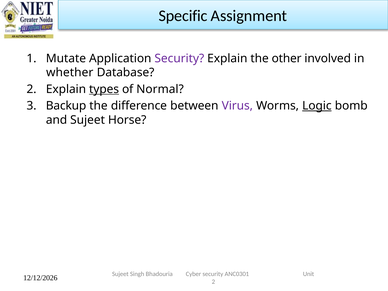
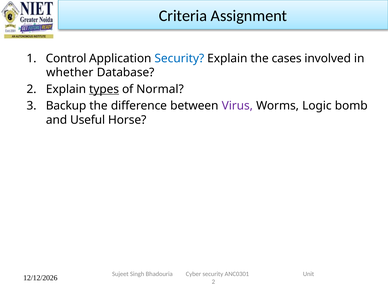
Specific: Specific -> Criteria (183, 16)
Mutate: Mutate -> Control (66, 58)
Security colour: purple -> blue (179, 58)
other: other -> cases (287, 58)
Logic underline: present -> none (317, 106)
and Sujeet: Sujeet -> Useful (88, 120)
